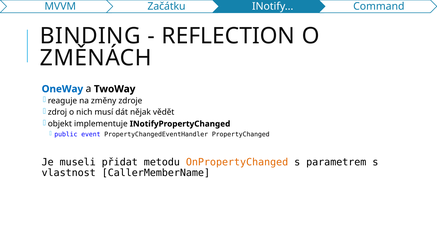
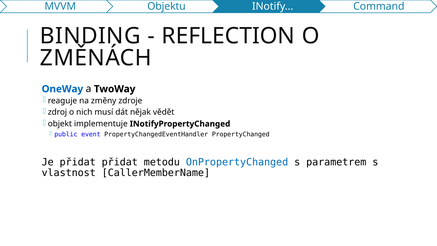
Začátku: Začátku -> Objektu (167, 6)
Je museli: museli -> přidat (78, 162)
OnPropertyChanged colour: orange -> blue (237, 162)
